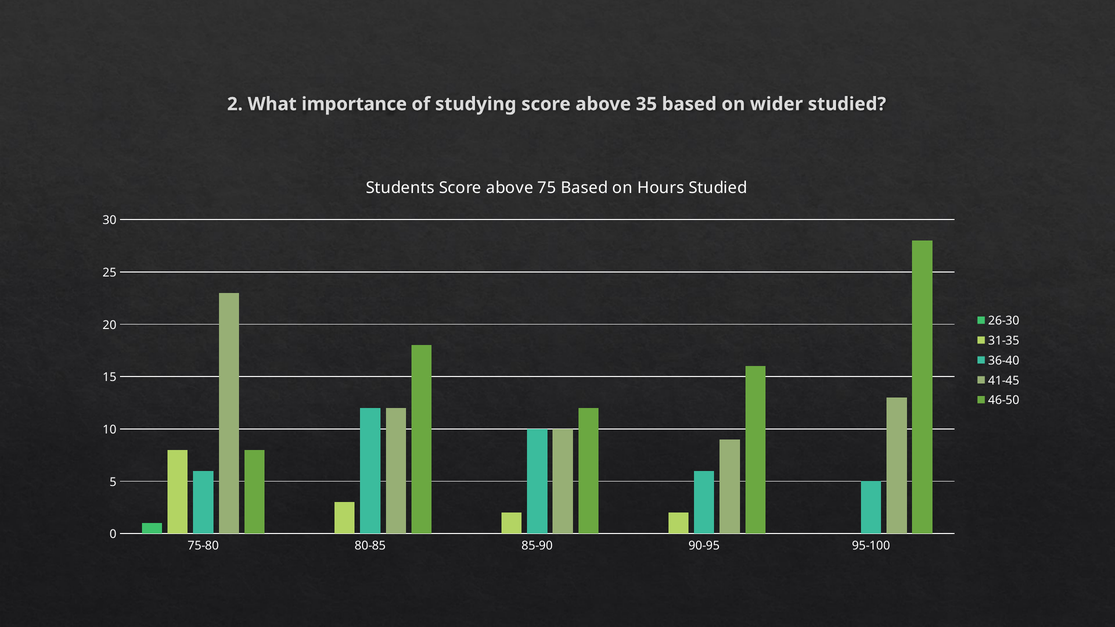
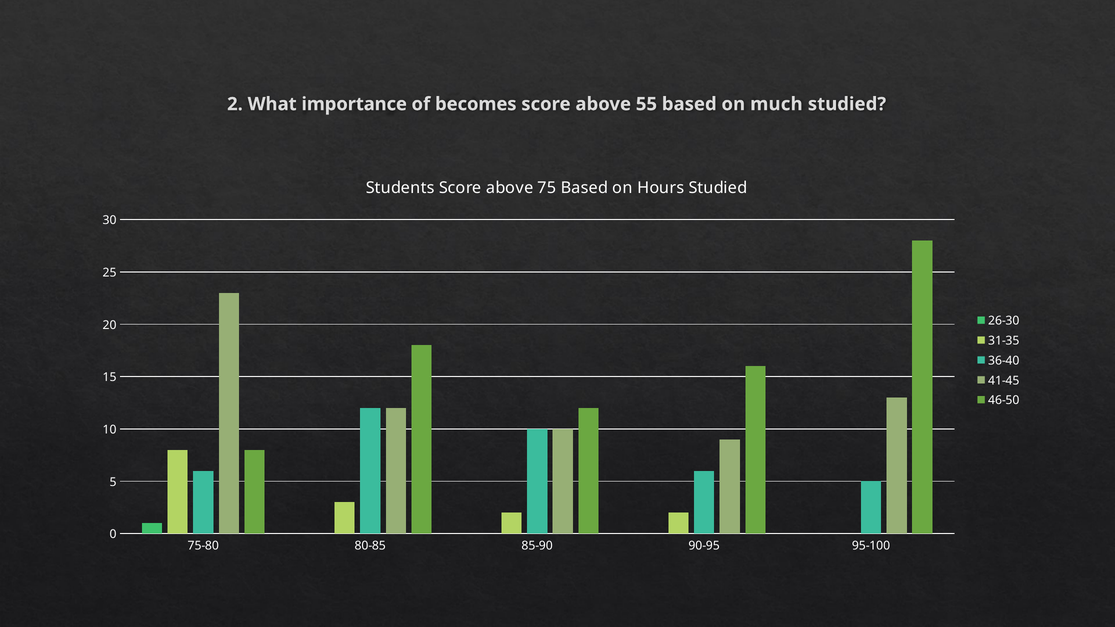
studying: studying -> becomes (476, 104)
35: 35 -> 55 (646, 104)
wider: wider -> much (776, 104)
